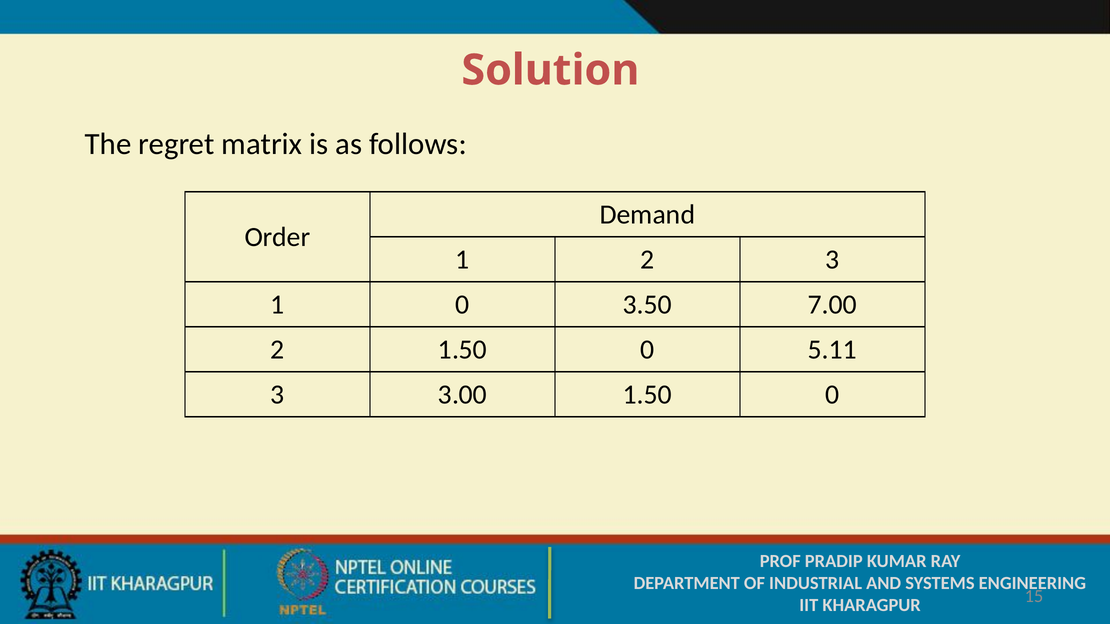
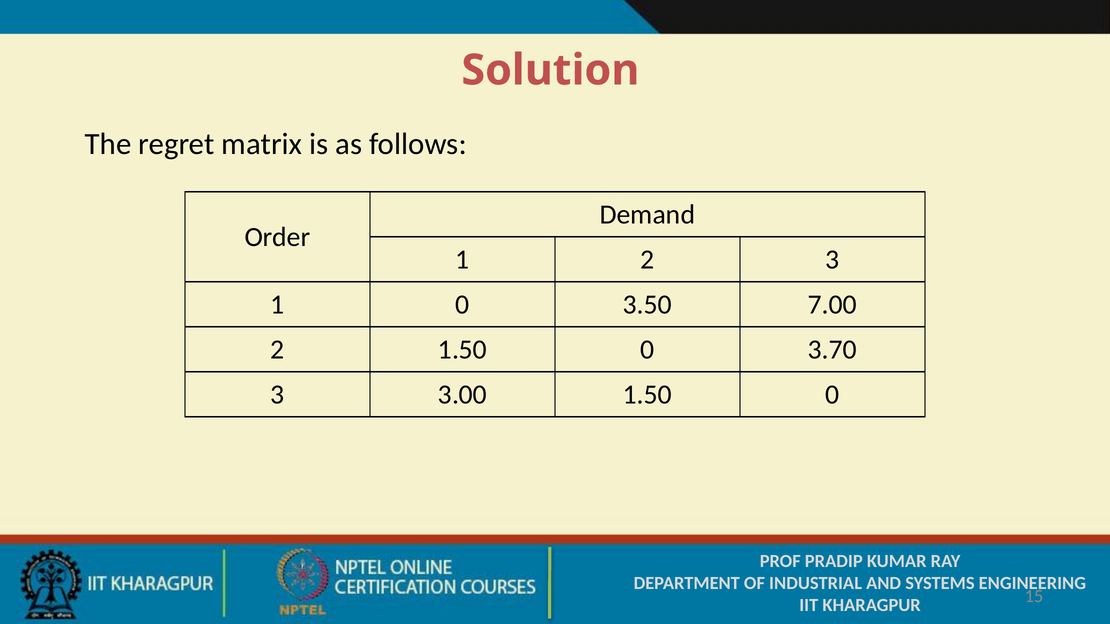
5.11: 5.11 -> 3.70 (832, 350)
